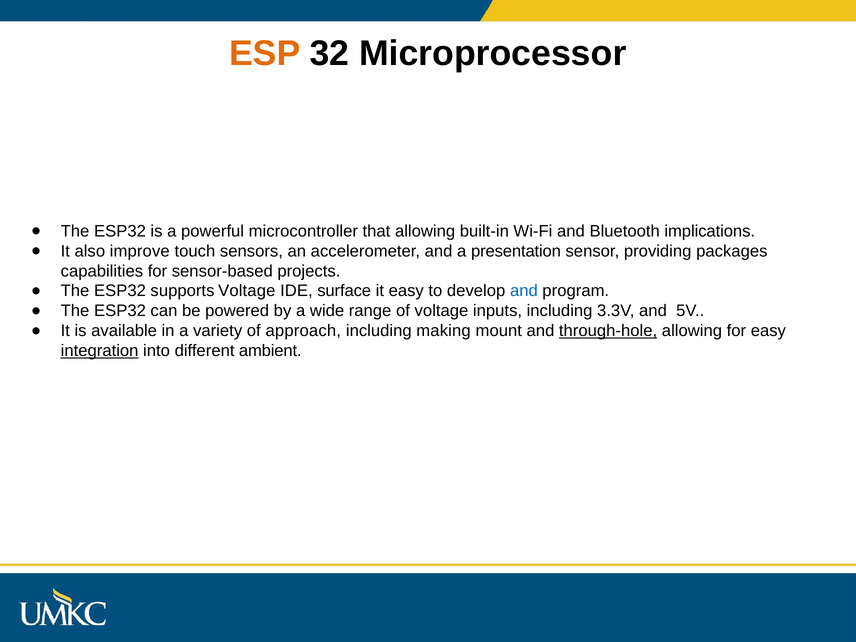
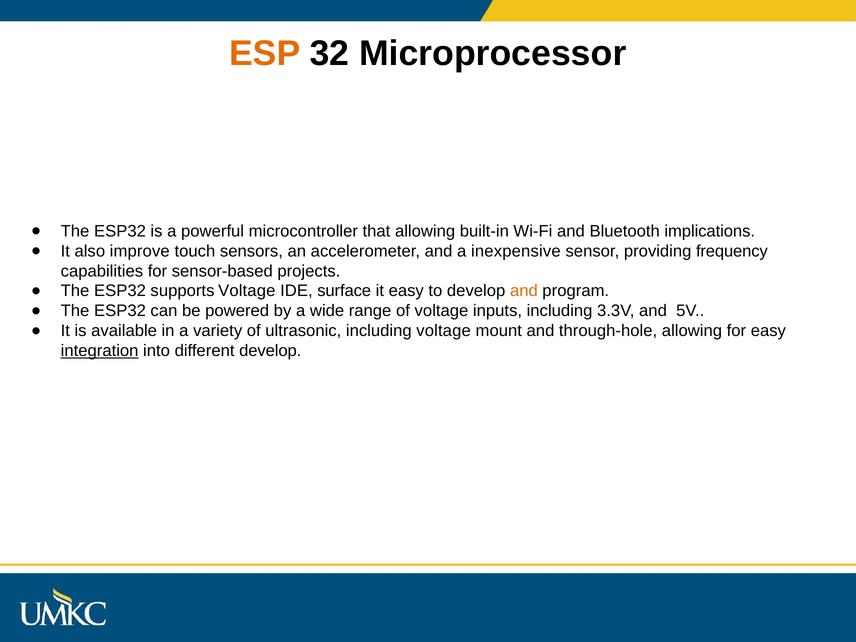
presentation: presentation -> inexpensive (516, 251)
packages: packages -> frequency (732, 251)
and colour: blue -> orange (524, 291)
approach: approach -> ultrasonic (303, 331)
including making: making -> voltage (444, 331)
through-hole underline: present -> none (608, 331)
different ambient: ambient -> develop (270, 351)
